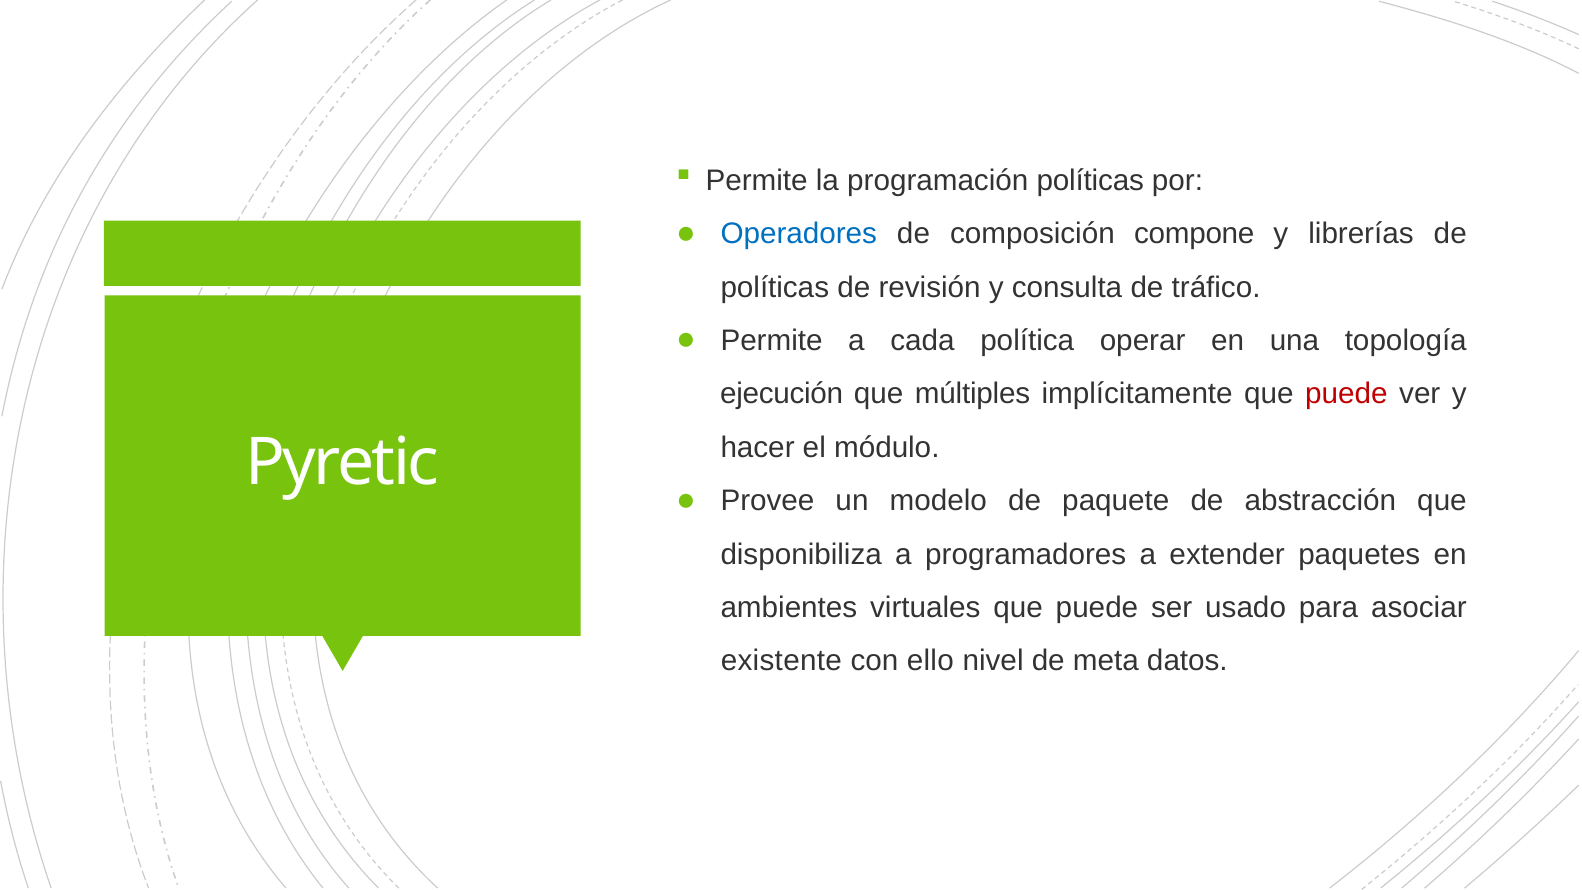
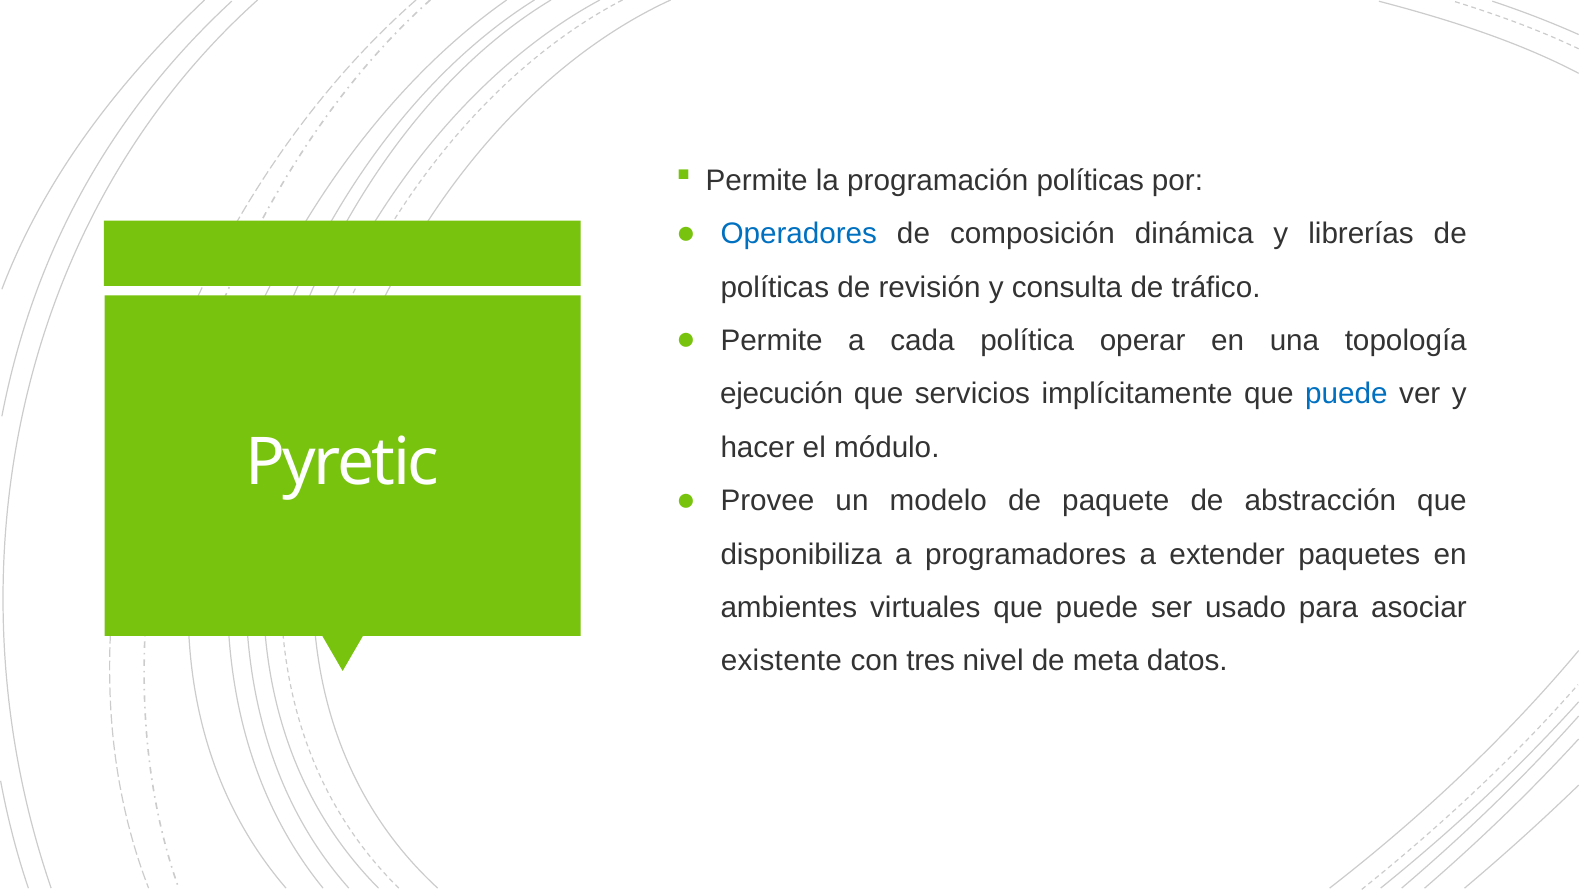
compone: compone -> dinámica (1194, 234)
múltiples: múltiples -> servicios (972, 394)
puede colour: red -> blue (1346, 394)
ello: ello -> tres (931, 661)
